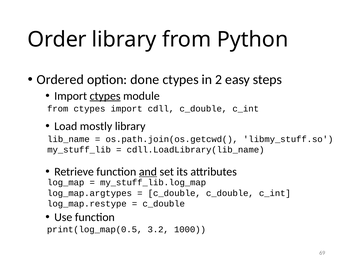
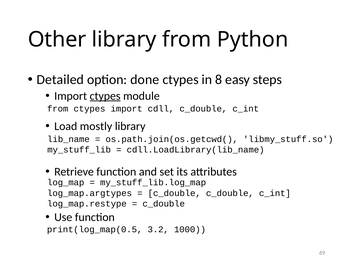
Order: Order -> Other (57, 40)
Ordered: Ordered -> Detailed (60, 80)
2: 2 -> 8 (219, 80)
and underline: present -> none (148, 172)
